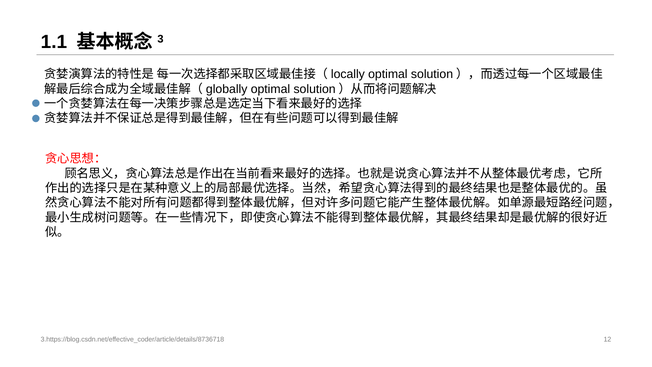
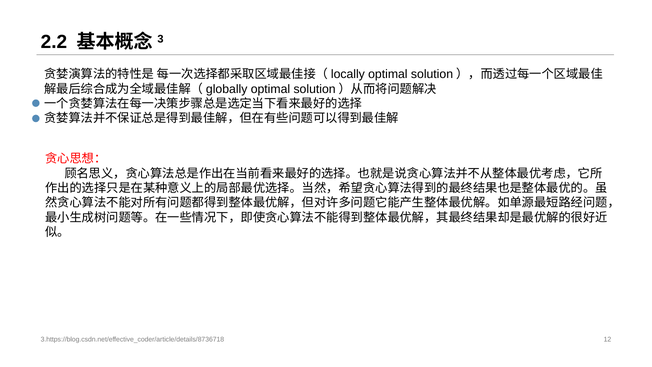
1.1: 1.1 -> 2.2 (54, 42)
